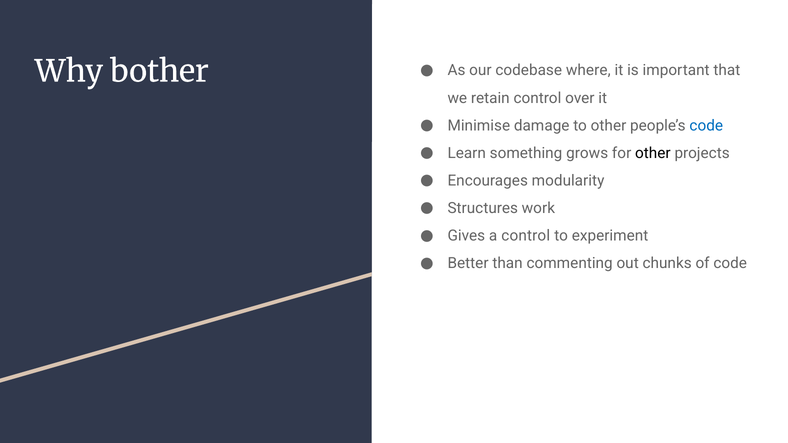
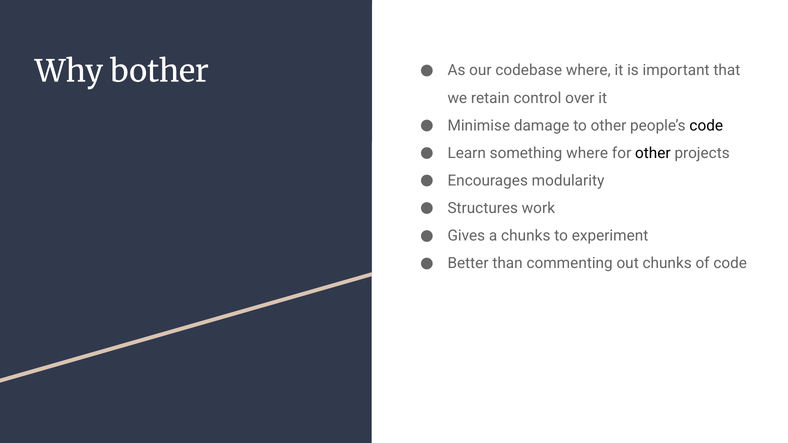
code colour: blue -> black (706, 126)
something grows: grows -> where (587, 153)
a control: control -> chunks (526, 236)
